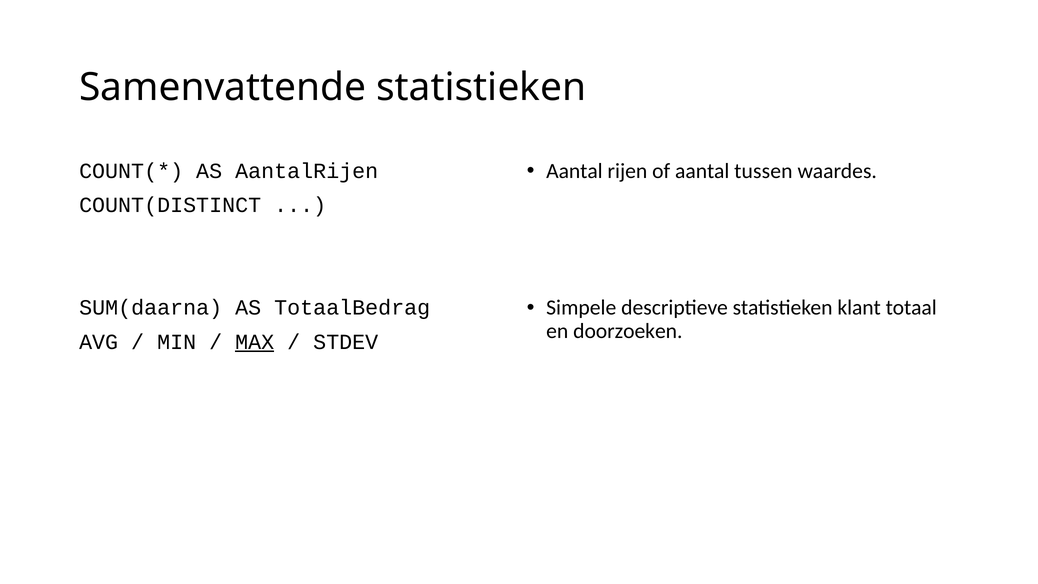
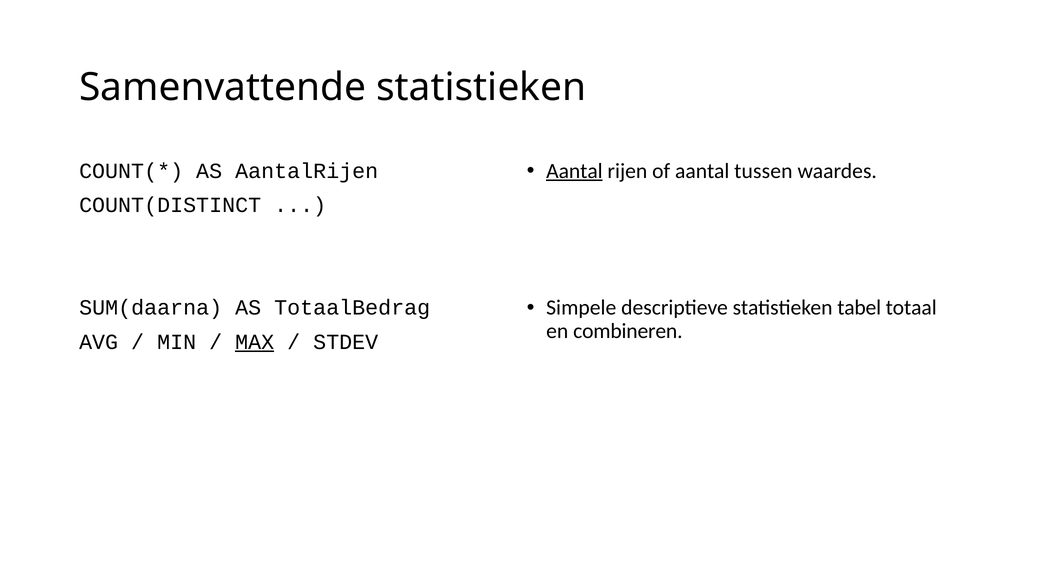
Aantal underline: none -> present (574, 171)
klant: klant -> tabel (859, 308)
doorzoeken: doorzoeken -> combineren (628, 331)
